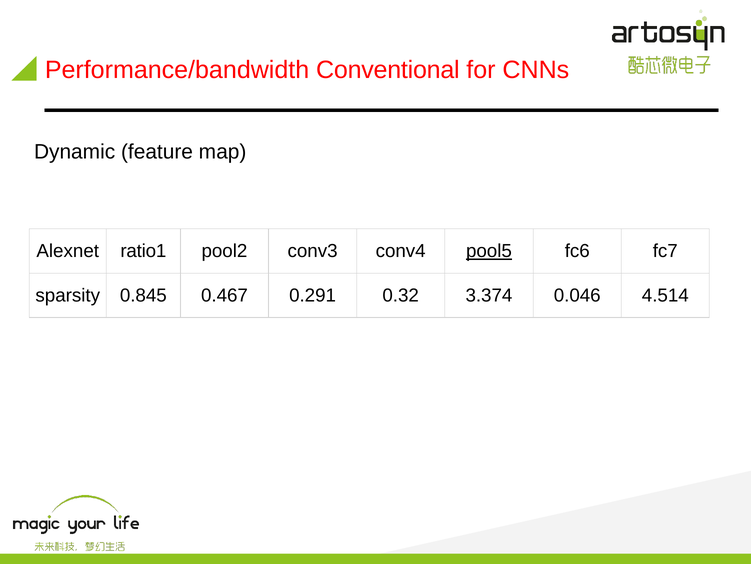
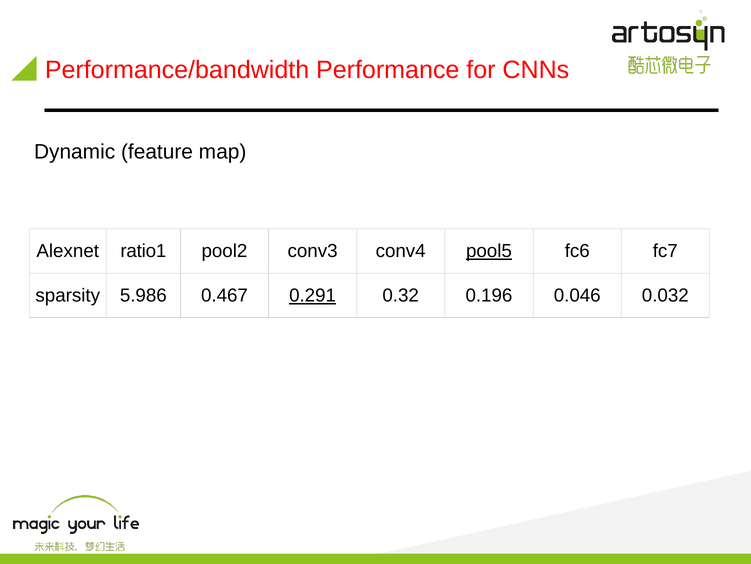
Conventional: Conventional -> Performance (388, 70)
0.845: 0.845 -> 5.986 (143, 295)
0.291 underline: none -> present (313, 295)
3.374: 3.374 -> 0.196 (489, 295)
4.514: 4.514 -> 0.032 (665, 295)
